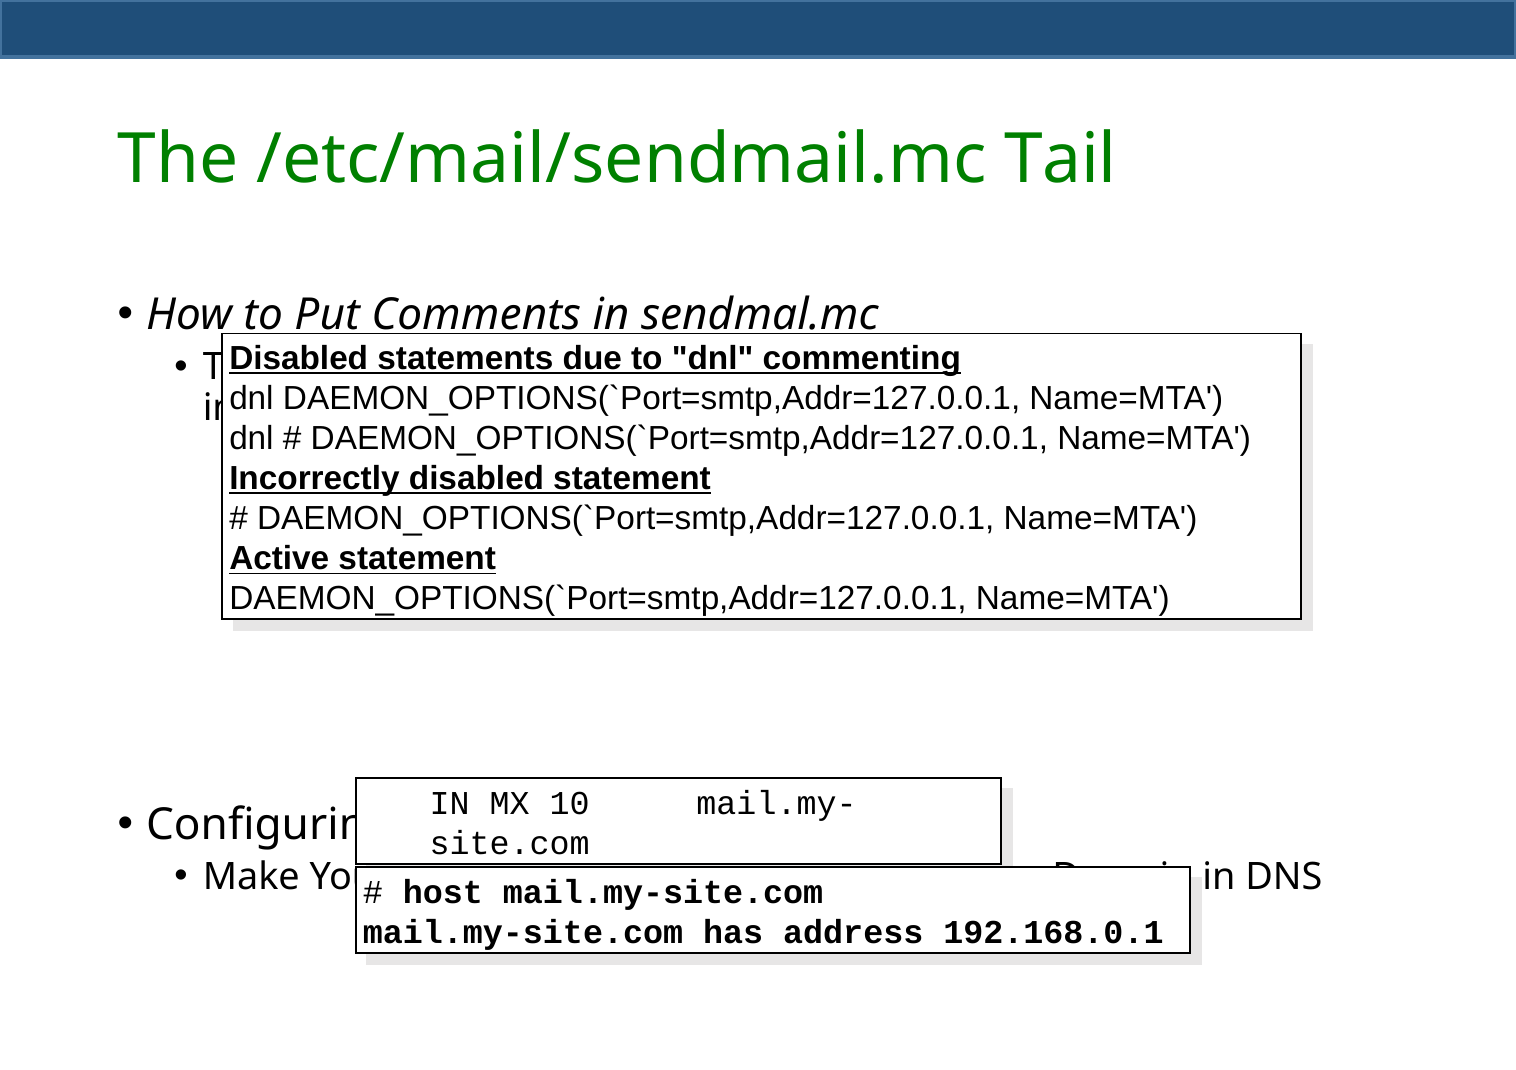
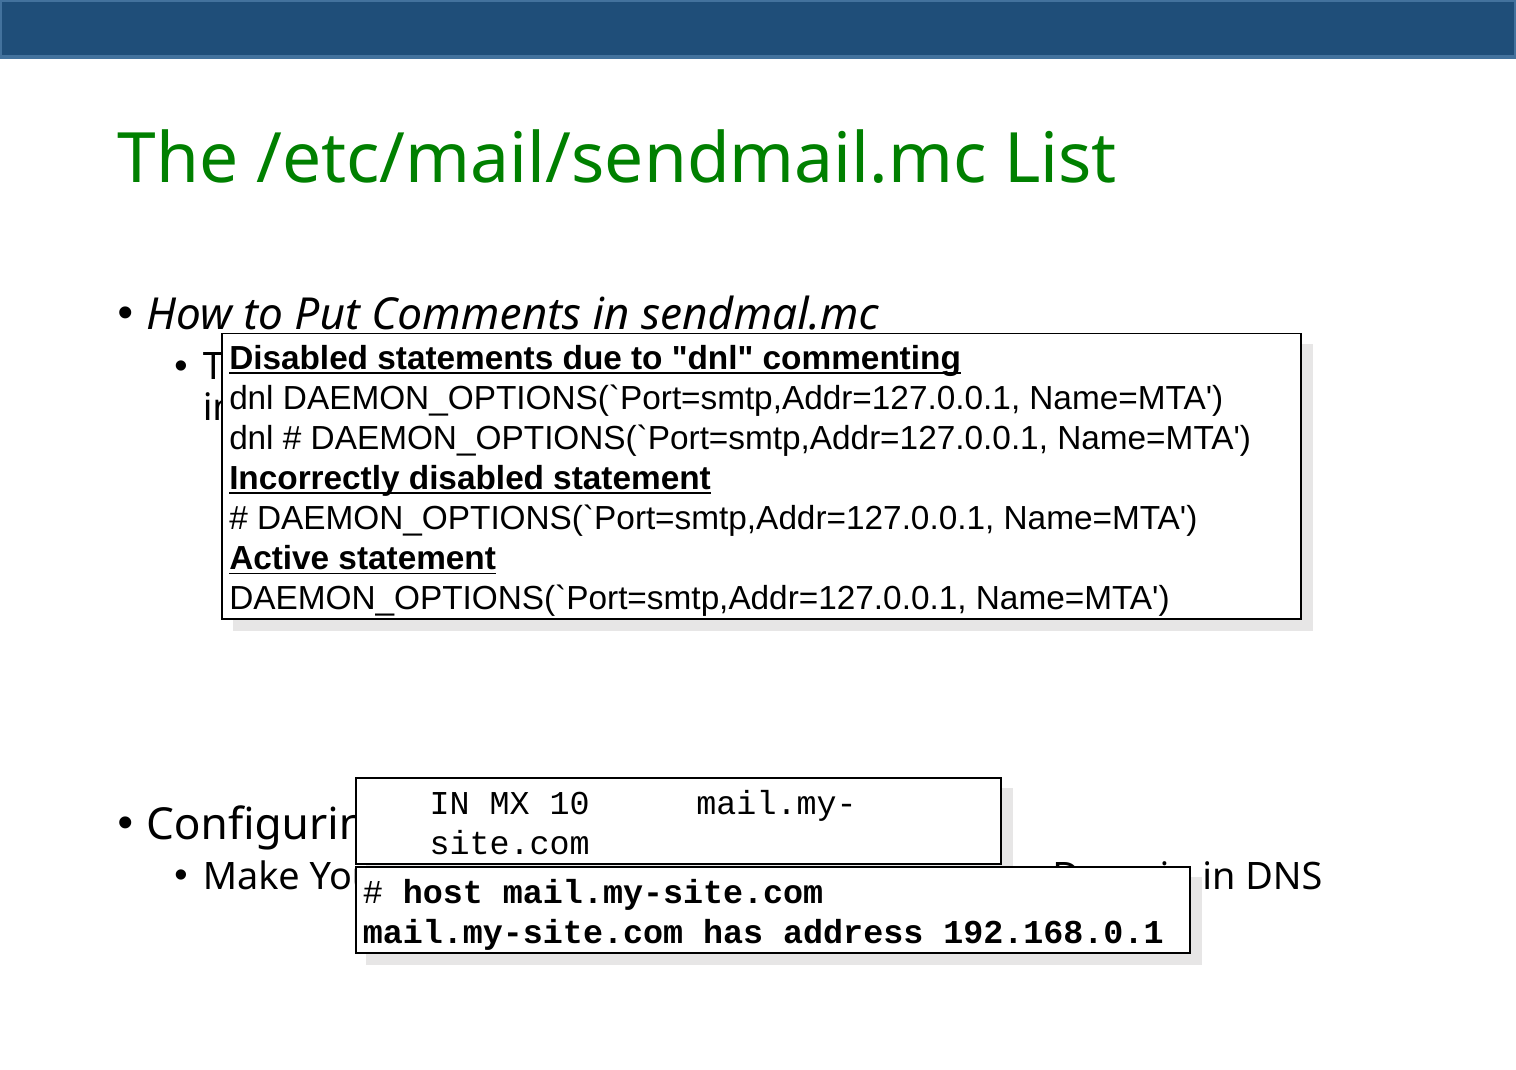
Tail: Tail -> List (1061, 160)
